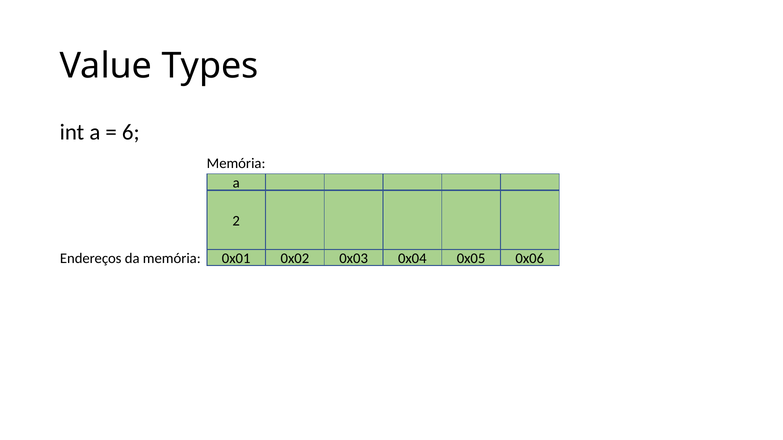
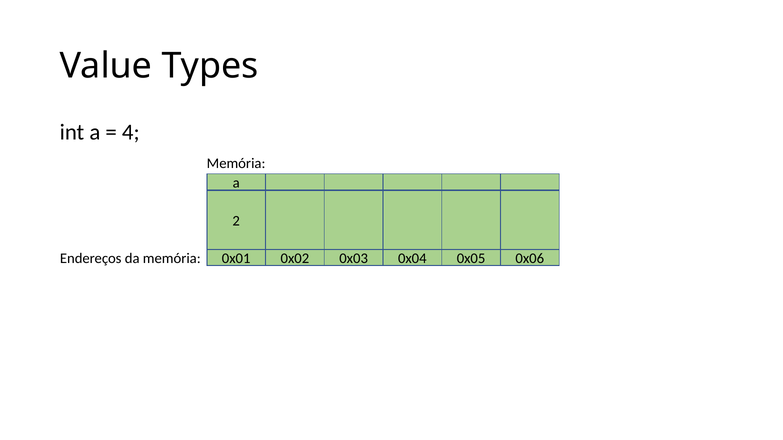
6: 6 -> 4 (131, 132)
